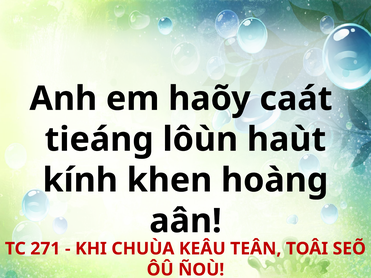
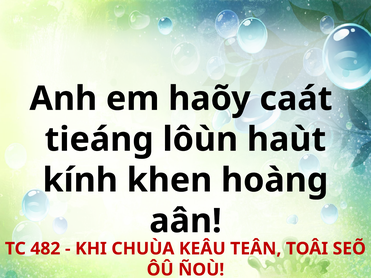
271: 271 -> 482 (45, 249)
